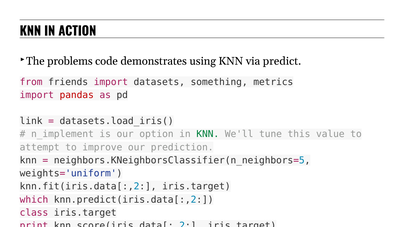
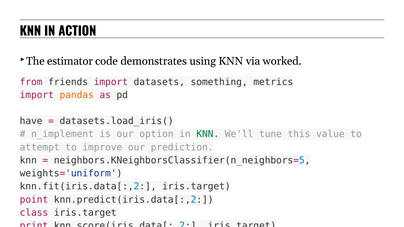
problems: problems -> estimator (70, 61)
predict: predict -> worked (282, 61)
pandas colour: red -> orange (77, 95)
link: link -> have (31, 121)
which: which -> point (34, 199)
